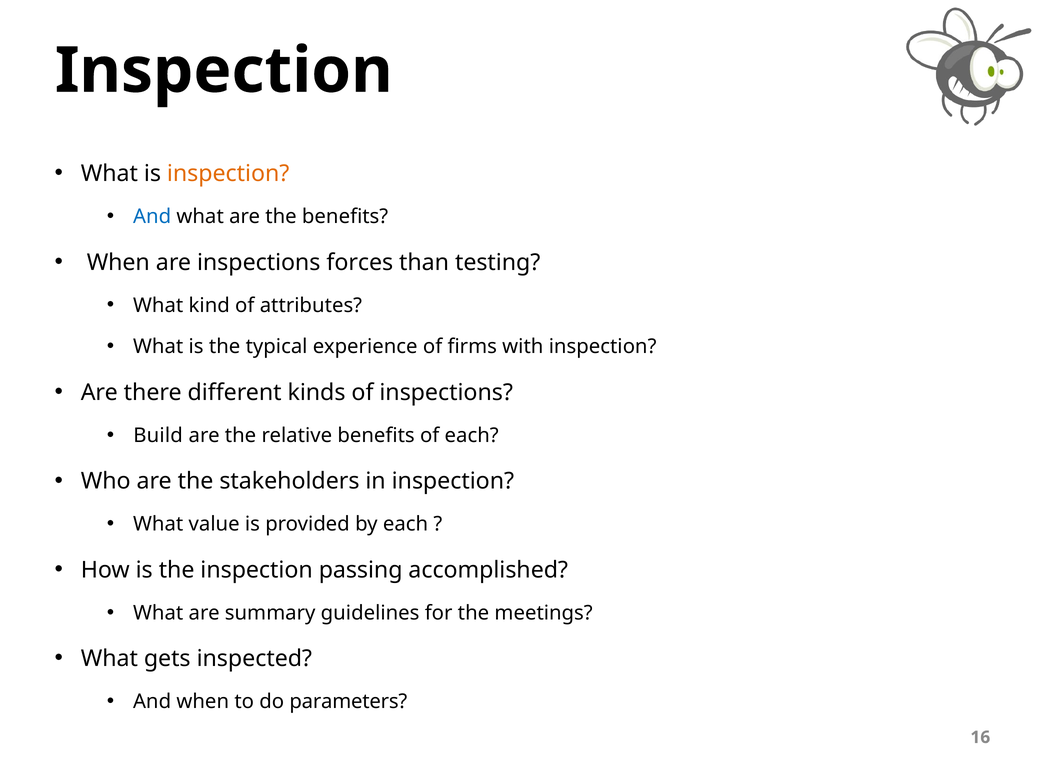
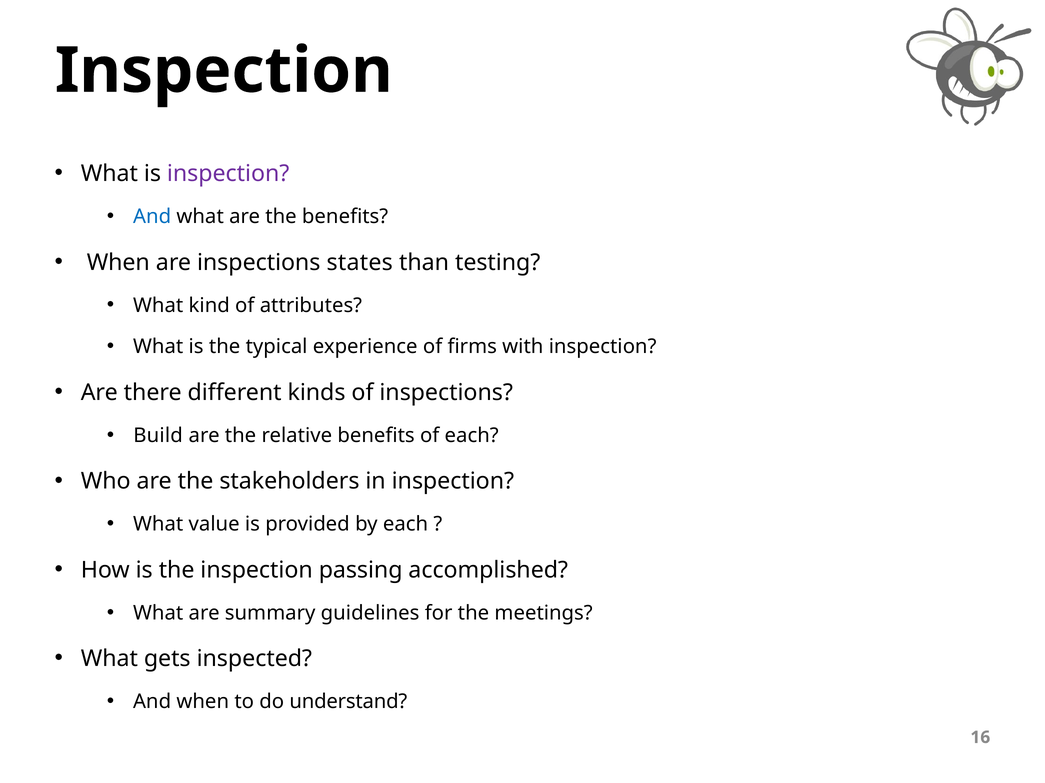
inspection colour: orange -> purple (228, 174)
forces: forces -> states (360, 263)
parameters: parameters -> understand (348, 702)
